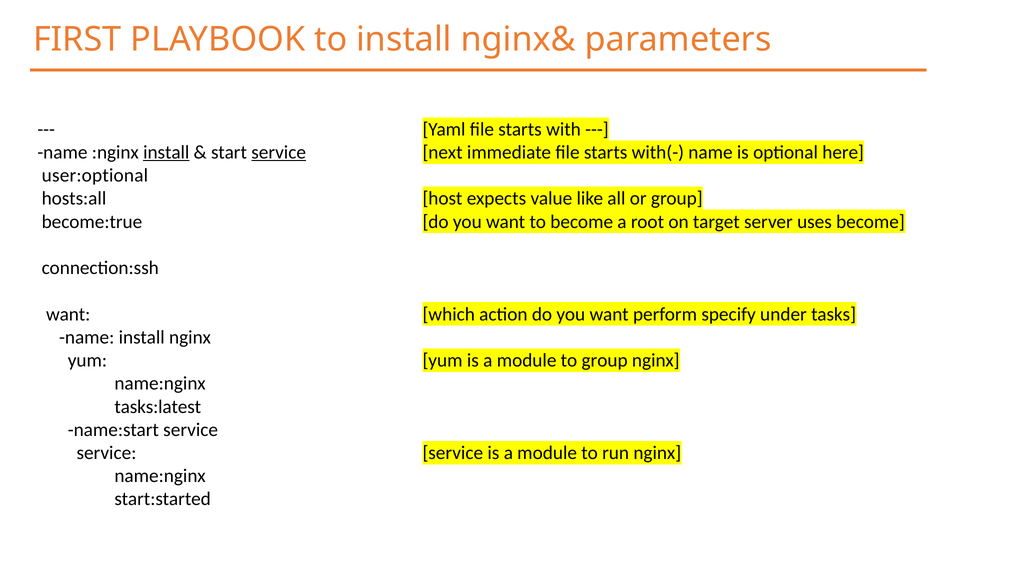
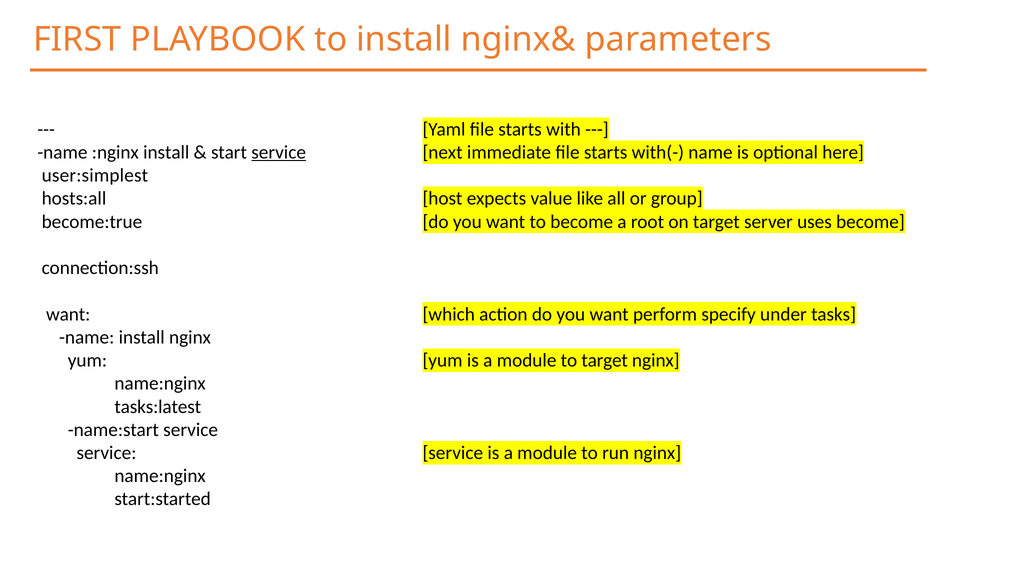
install underline: present -> none (166, 152)
user:optional: user:optional -> user:simplest (95, 175)
to group: group -> target (605, 360)
